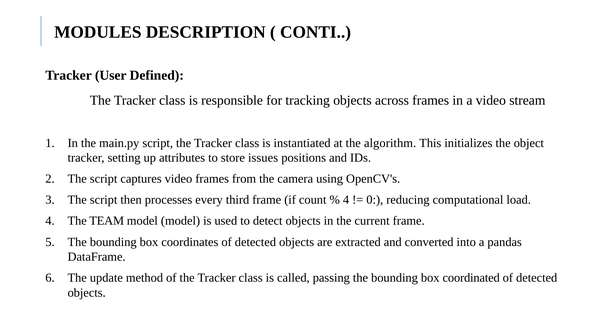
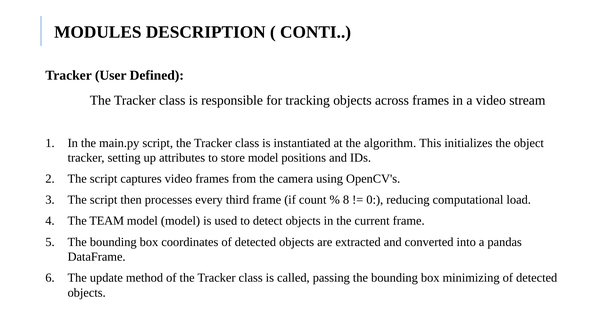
store issues: issues -> model (263, 158)
4: 4 -> 8 (346, 200)
coordinated: coordinated -> minimizing (471, 277)
